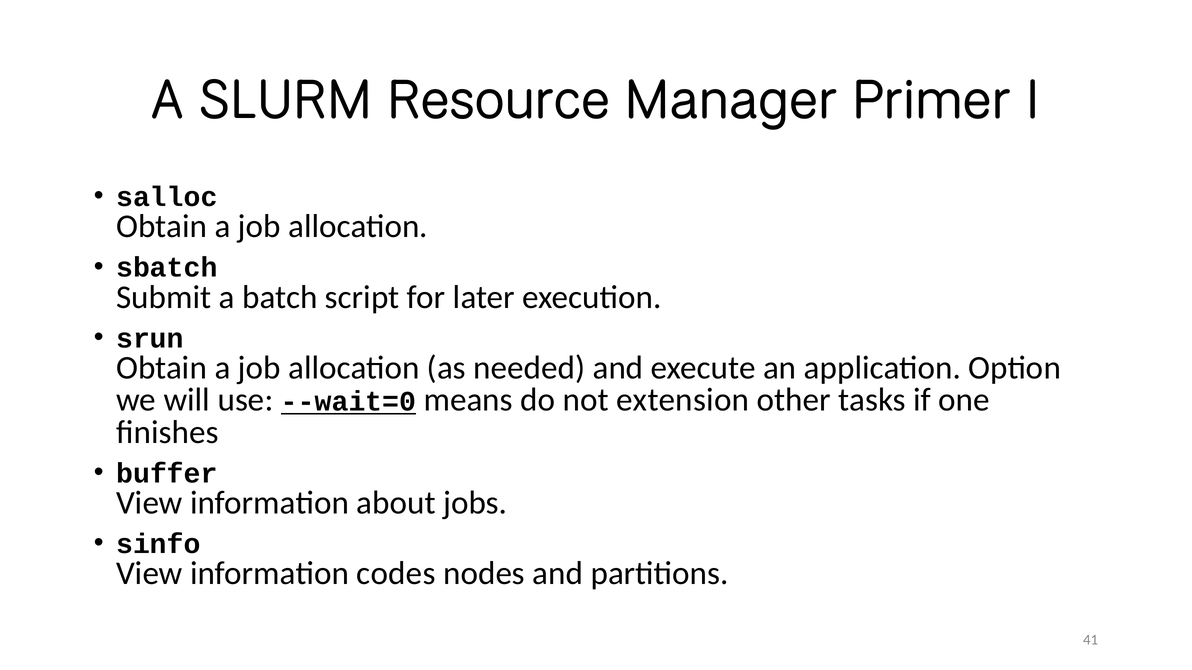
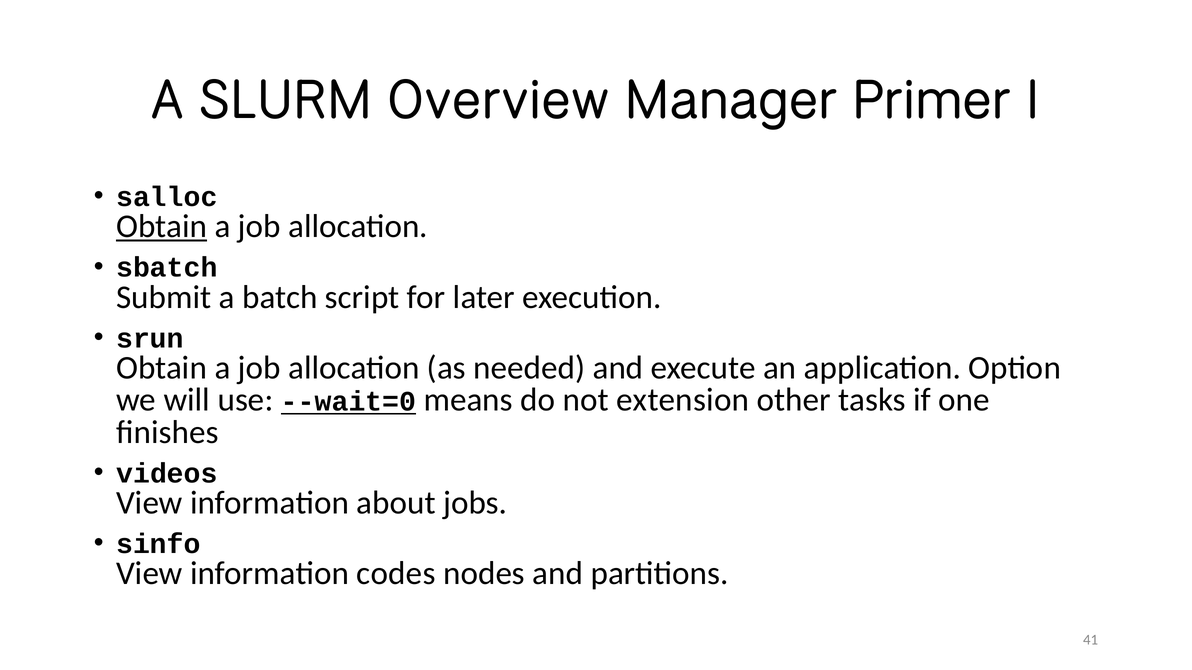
Resource: Resource -> Overview (498, 100)
Obtain underline: none -> present (162, 227)
buffer: buffer -> videos (167, 474)
